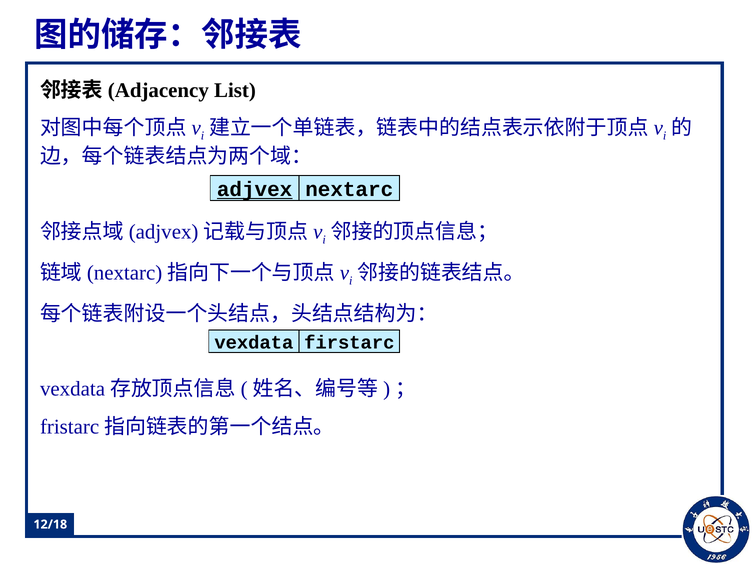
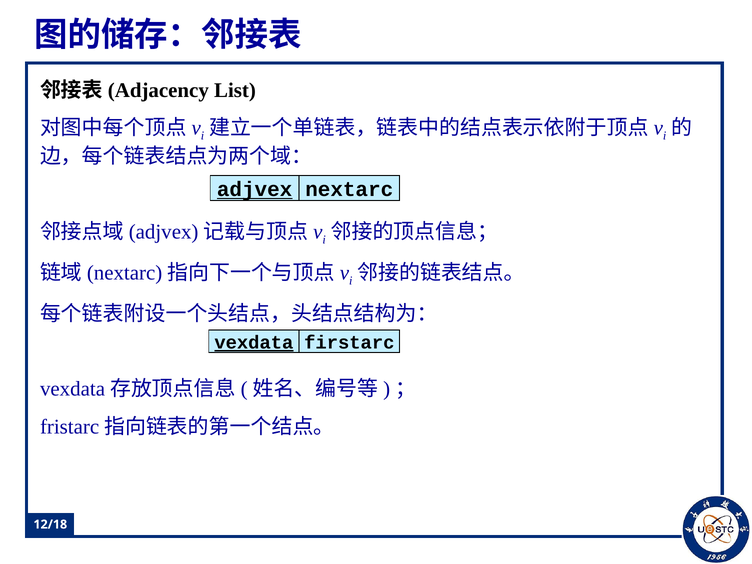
vexdata underline: none -> present (254, 343)
